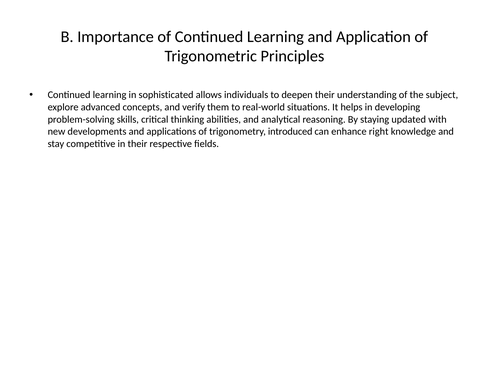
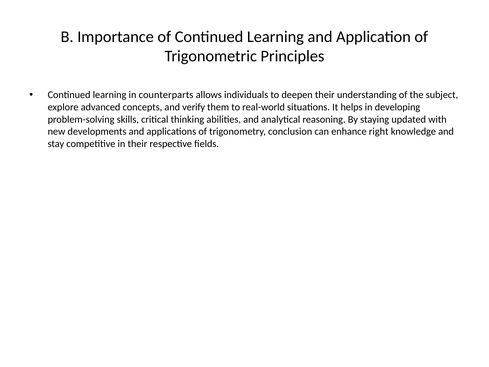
sophisticated: sophisticated -> counterparts (166, 95)
introduced: introduced -> conclusion (290, 132)
